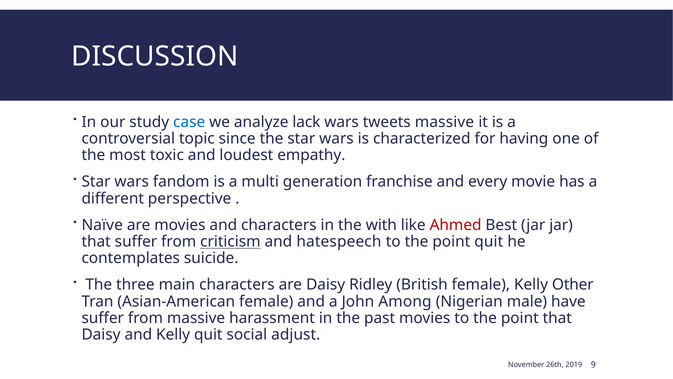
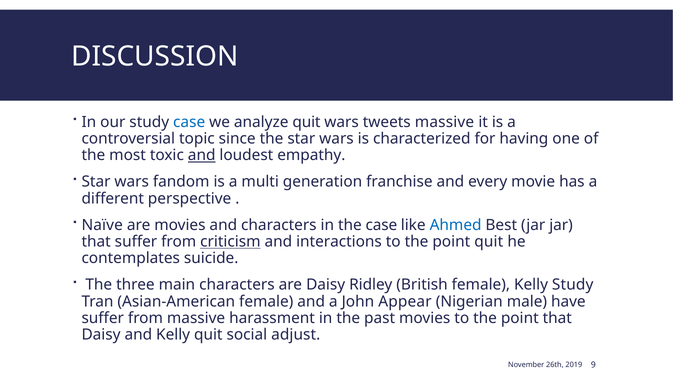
analyze lack: lack -> quit (306, 122)
and underline: none -> present (202, 155)
the with: with -> case (381, 225)
Ahmed colour: red -> blue (456, 225)
hatespeech: hatespeech -> interactions (339, 241)
Kelly Other: Other -> Study (573, 284)
Among: Among -> Appear (405, 301)
